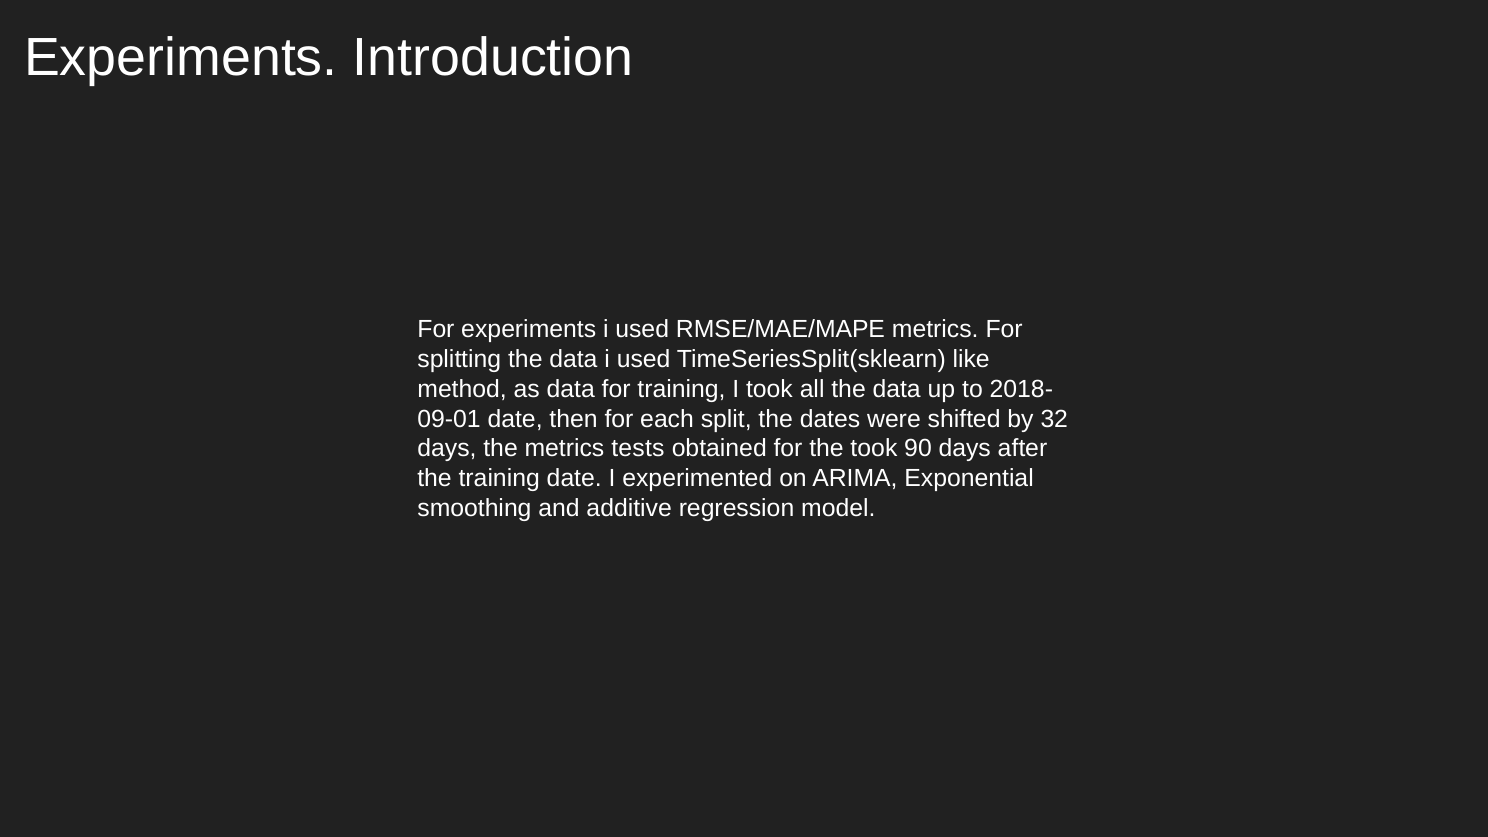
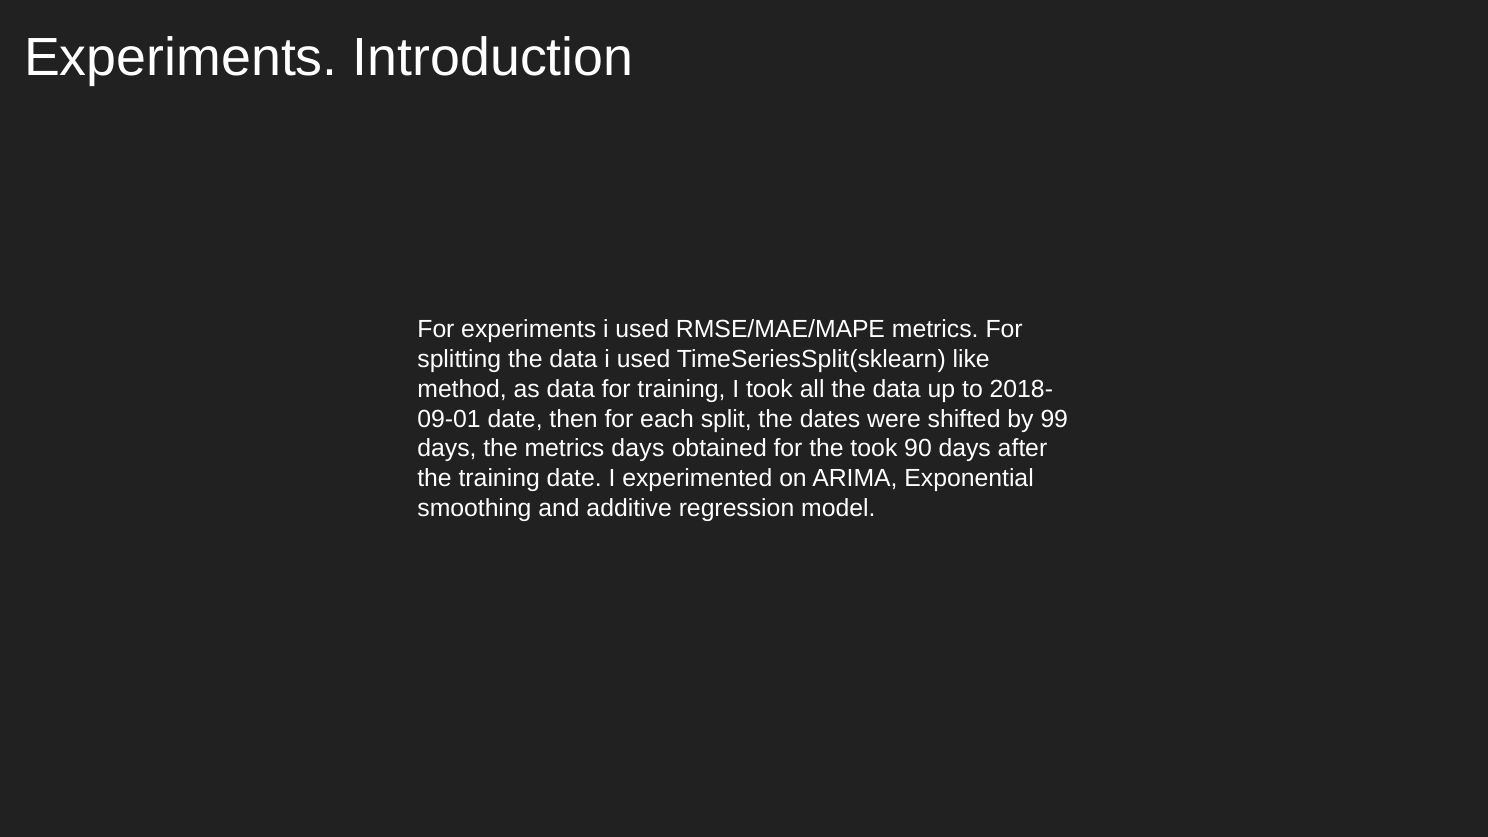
32: 32 -> 99 (1054, 419)
metrics tests: tests -> days (638, 449)
